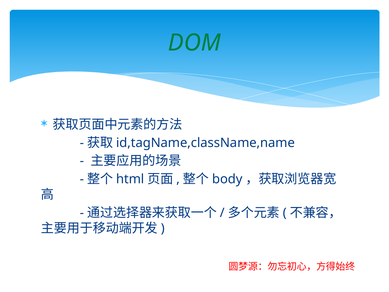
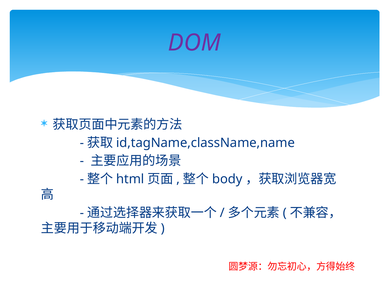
DOM colour: green -> purple (194, 43)
